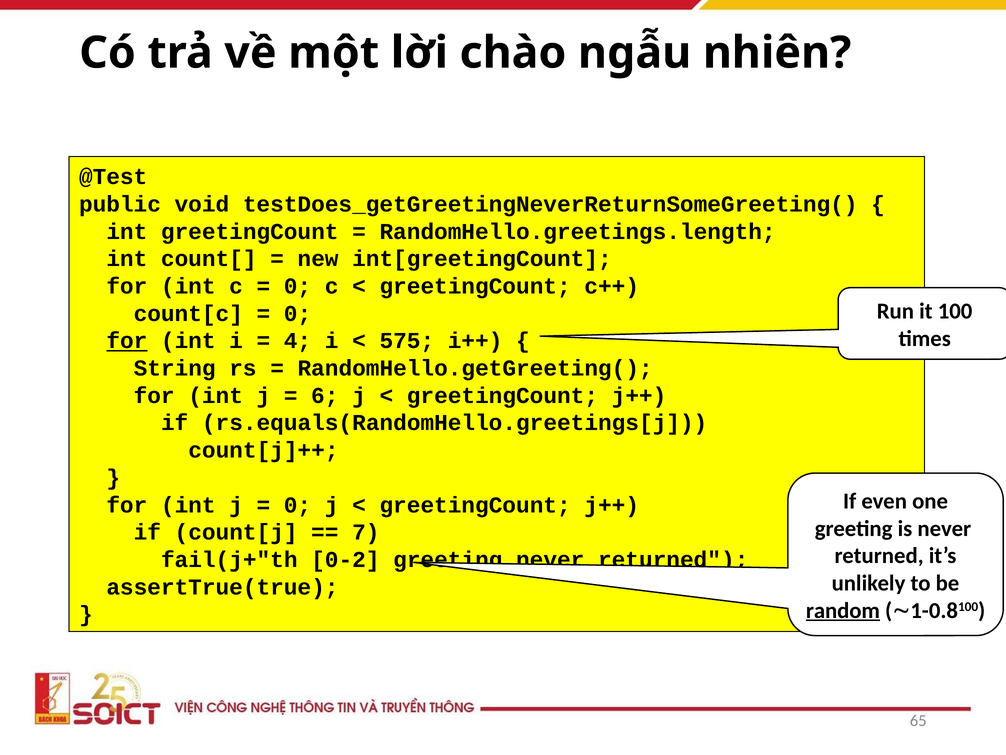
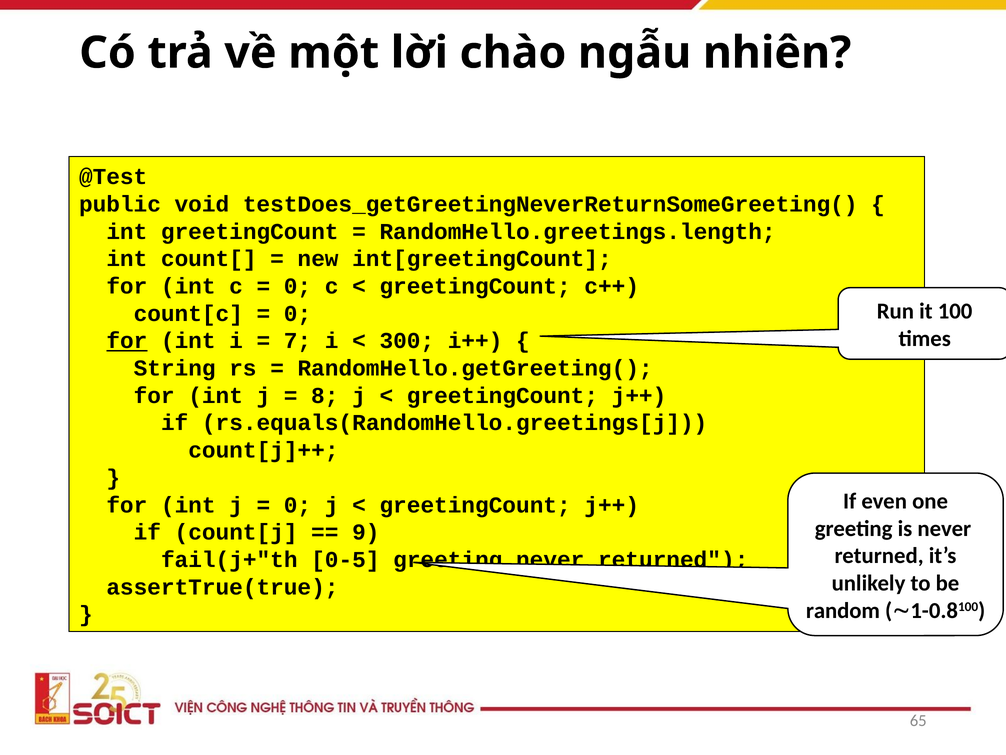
4: 4 -> 7 (297, 341)
575: 575 -> 300 (407, 341)
6: 6 -> 8 (325, 395)
7: 7 -> 9 (366, 532)
0-2: 0-2 -> 0-5 (345, 559)
random underline: present -> none (843, 610)
